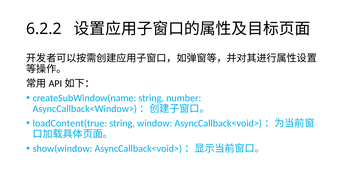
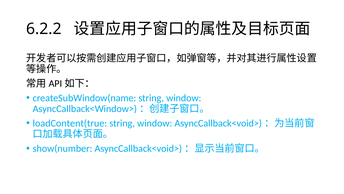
createSubWindow(name string number: number -> window (184, 98)
show(window: show(window -> show(number (63, 148)
